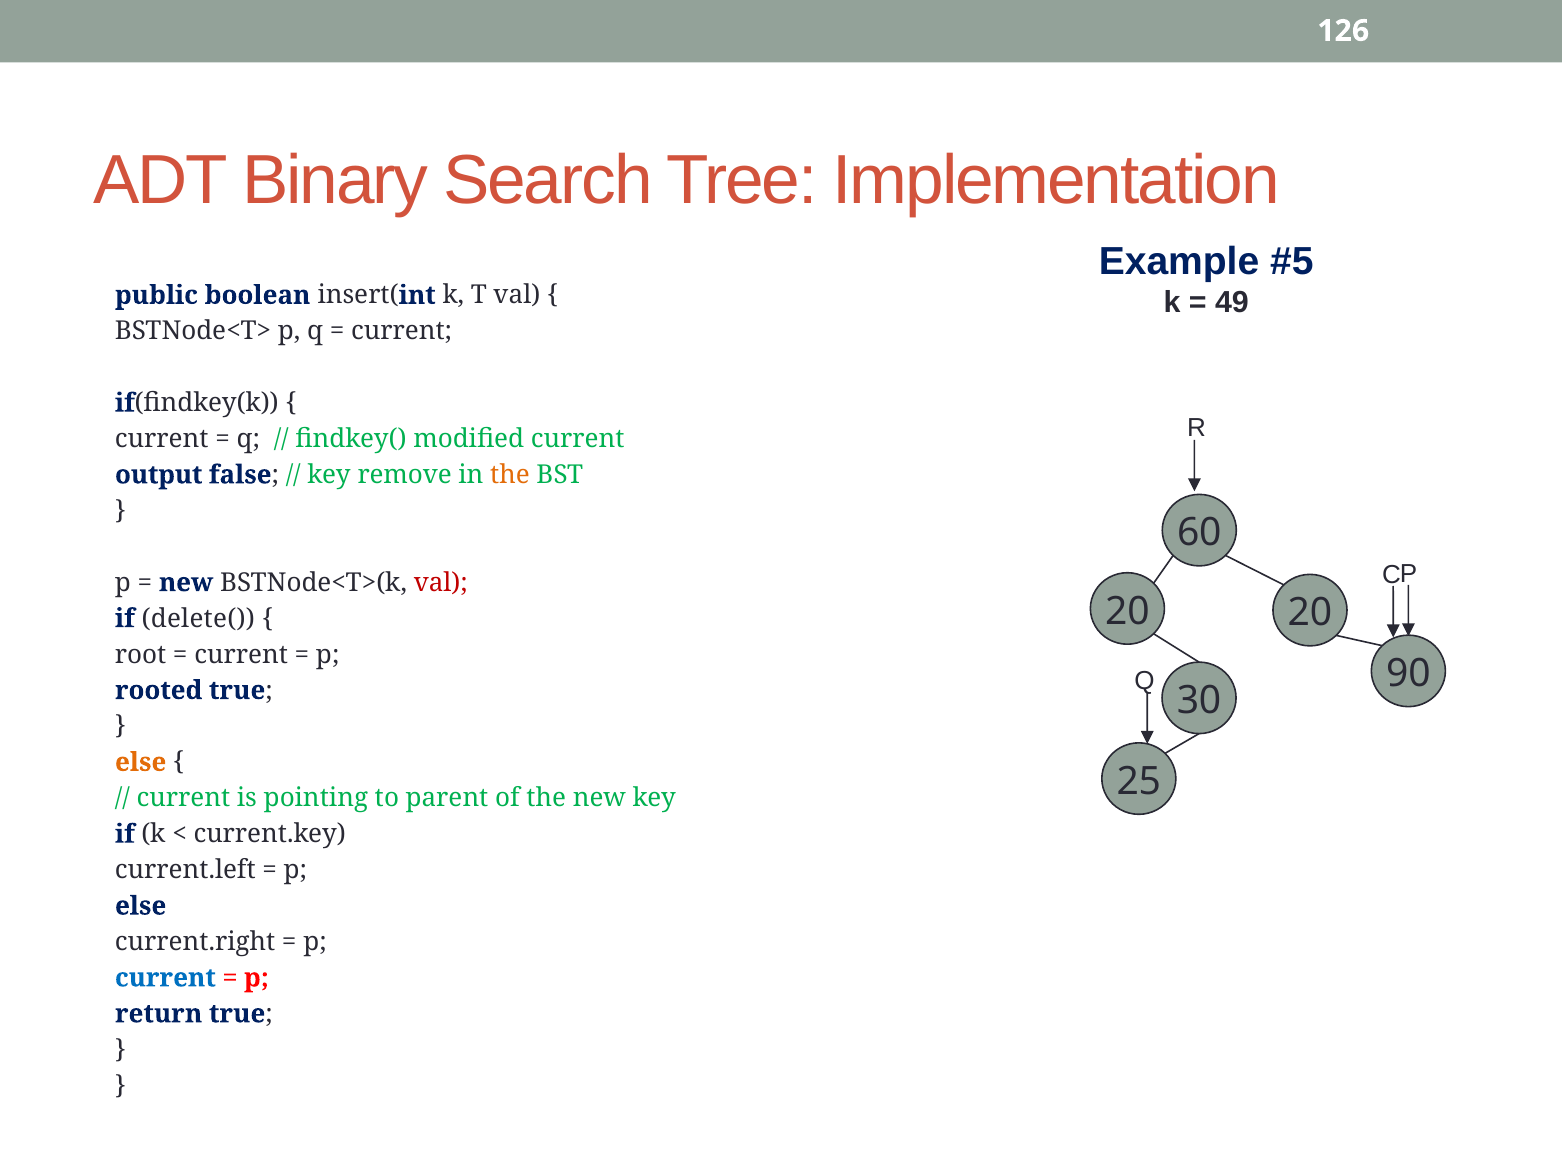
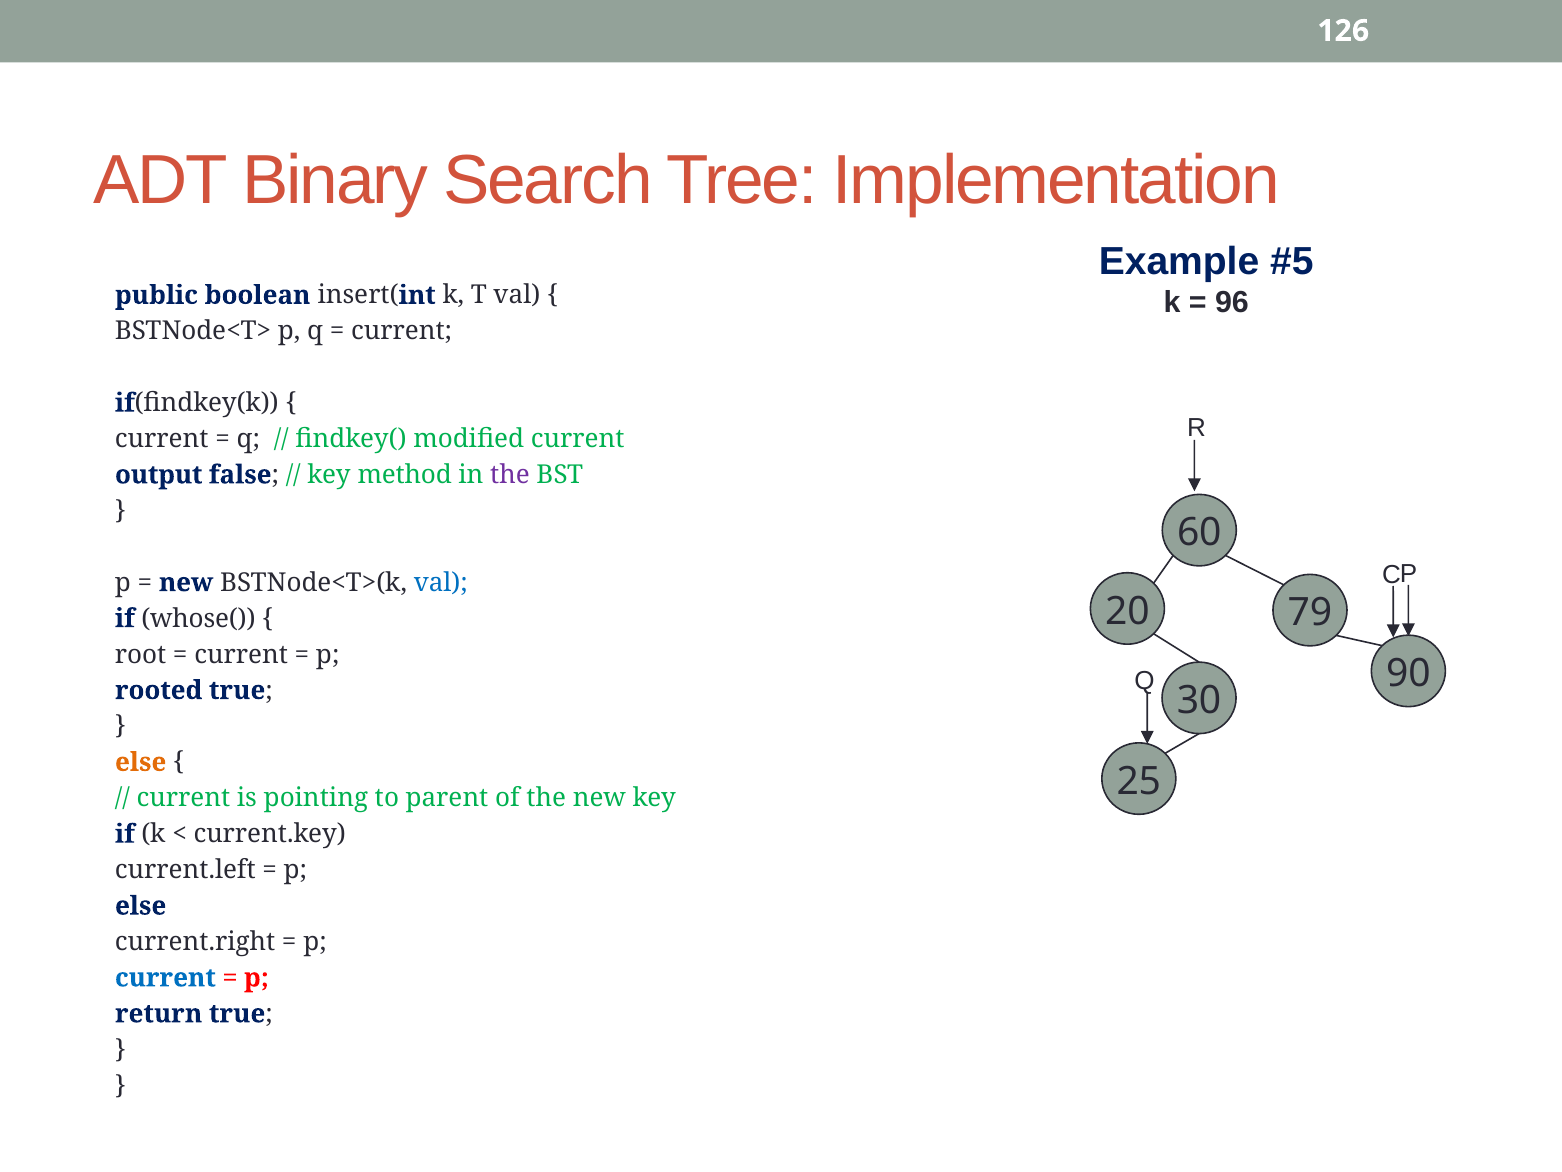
49: 49 -> 96 (1232, 302)
remove: remove -> method (405, 475)
the colour: orange -> purple (510, 475)
val colour: red -> blue (441, 582)
20 20: 20 -> 79 (1310, 613)
delete(: delete( -> whose( (198, 618)
